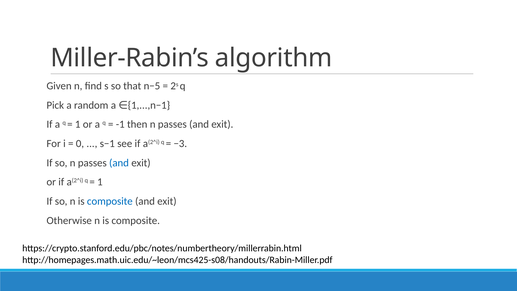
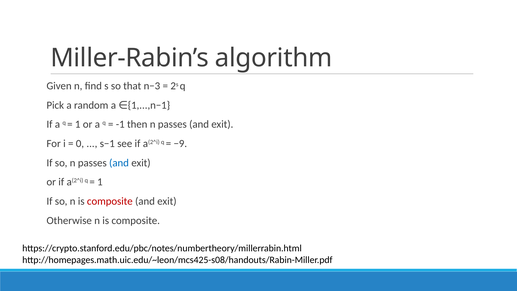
n−5: n−5 -> n−3 (152, 86)
−3: −3 -> −9 (180, 144)
composite colour: blue -> red (110, 201)
